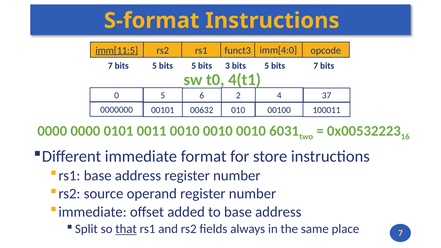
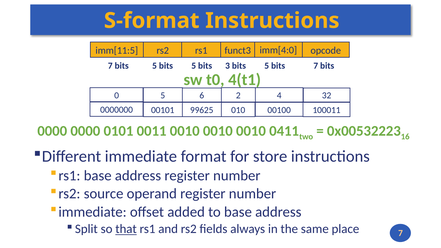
imm[11:5 underline: present -> none (117, 50)
37: 37 -> 32 (327, 96)
00632: 00632 -> 99625 (202, 110)
6031: 6031 -> 0411 (284, 131)
